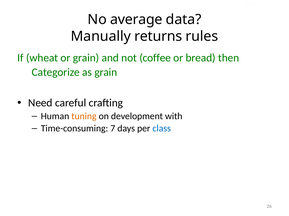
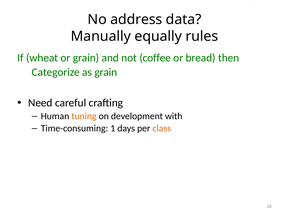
average: average -> address (136, 20)
returns: returns -> equally (158, 36)
7: 7 -> 1 (113, 129)
class colour: blue -> orange (162, 129)
